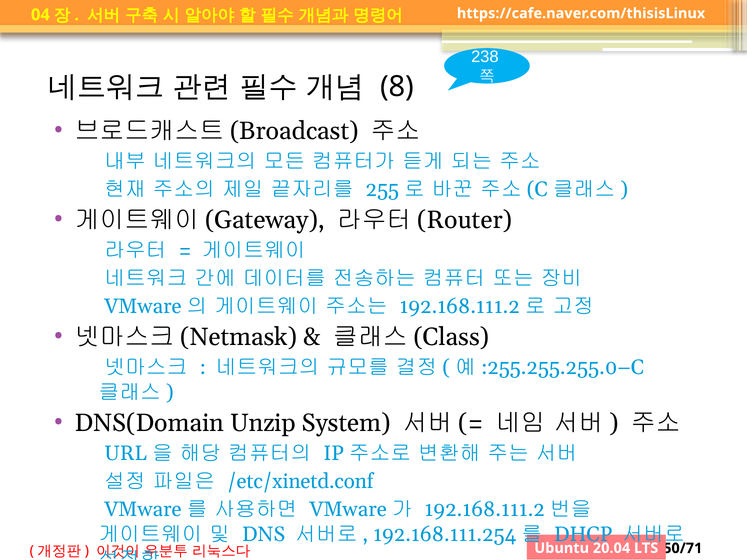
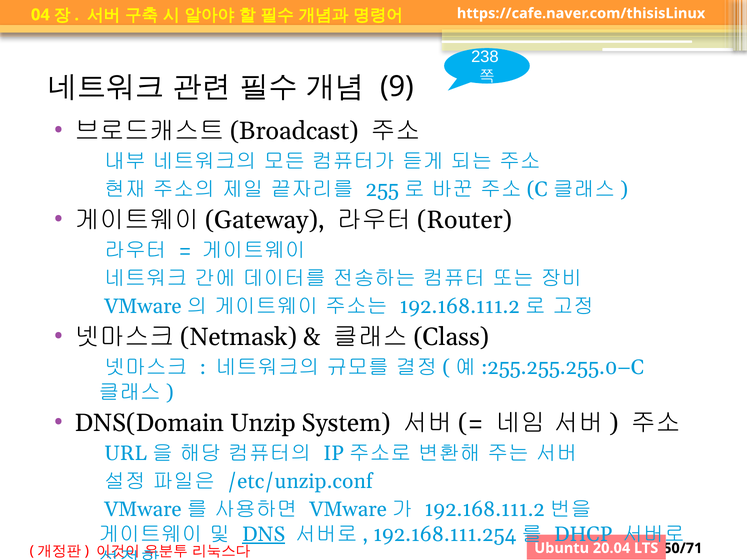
8: 8 -> 9 (397, 87)
/etc/xinetd.conf: /etc/xinetd.conf -> /etc/unzip.conf (300, 482)
DNS underline: none -> present (264, 535)
